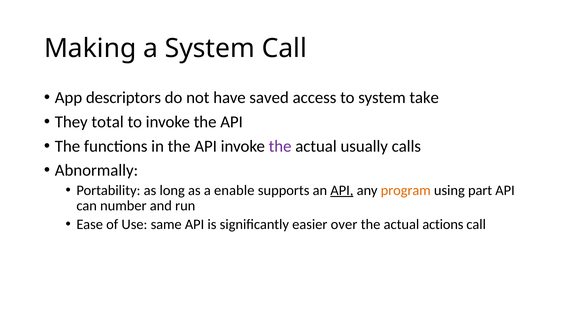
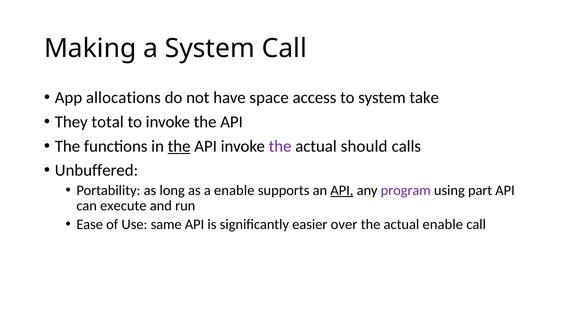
descriptors: descriptors -> allocations (123, 98)
saved: saved -> space (269, 98)
the underline: none -> present (179, 146)
usually: usually -> should (364, 146)
Abnormally: Abnormally -> Unbuffered (96, 170)
program colour: orange -> purple (406, 190)
number: number -> execute (123, 206)
actual actions: actions -> enable (443, 224)
